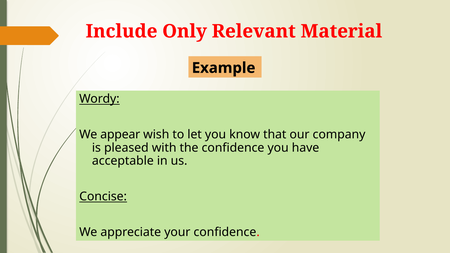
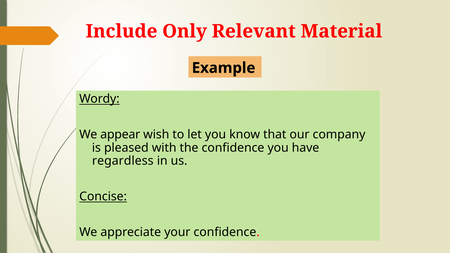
acceptable: acceptable -> regardless (123, 161)
